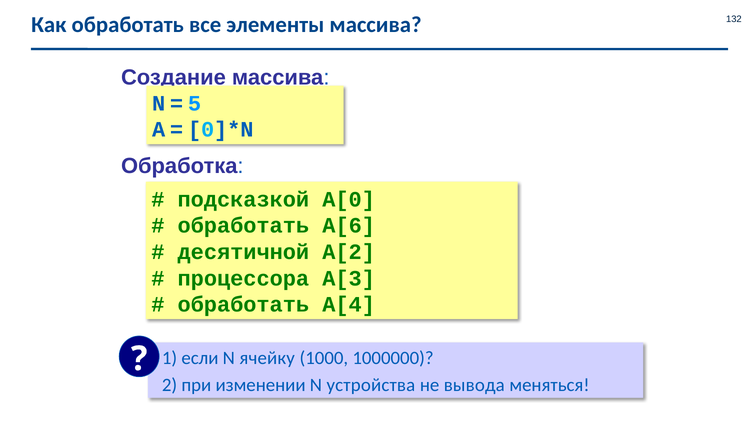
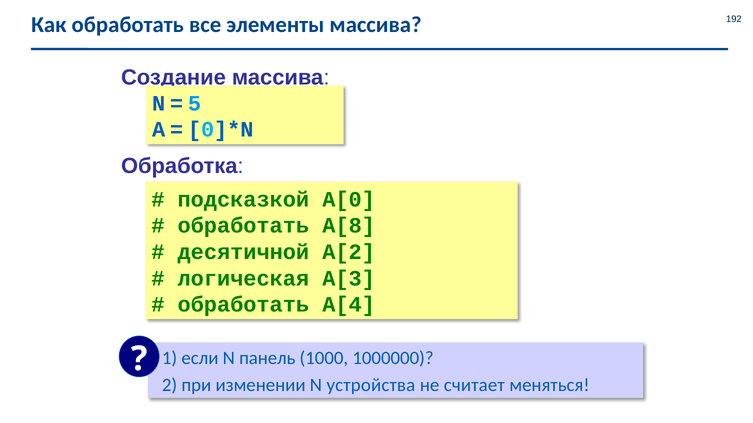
132: 132 -> 192 (734, 19)
A[6: A[6 -> A[8 (349, 226)
процессора: процессора -> логическая (243, 279)
ячейку: ячейку -> панель (267, 358)
вывода: вывода -> считает (474, 386)
